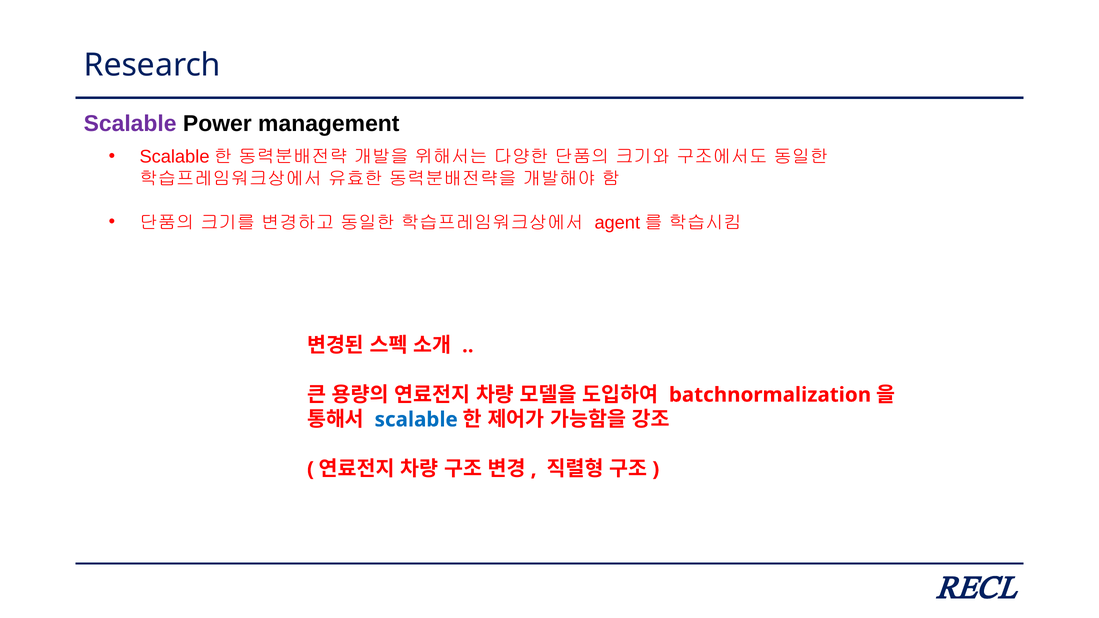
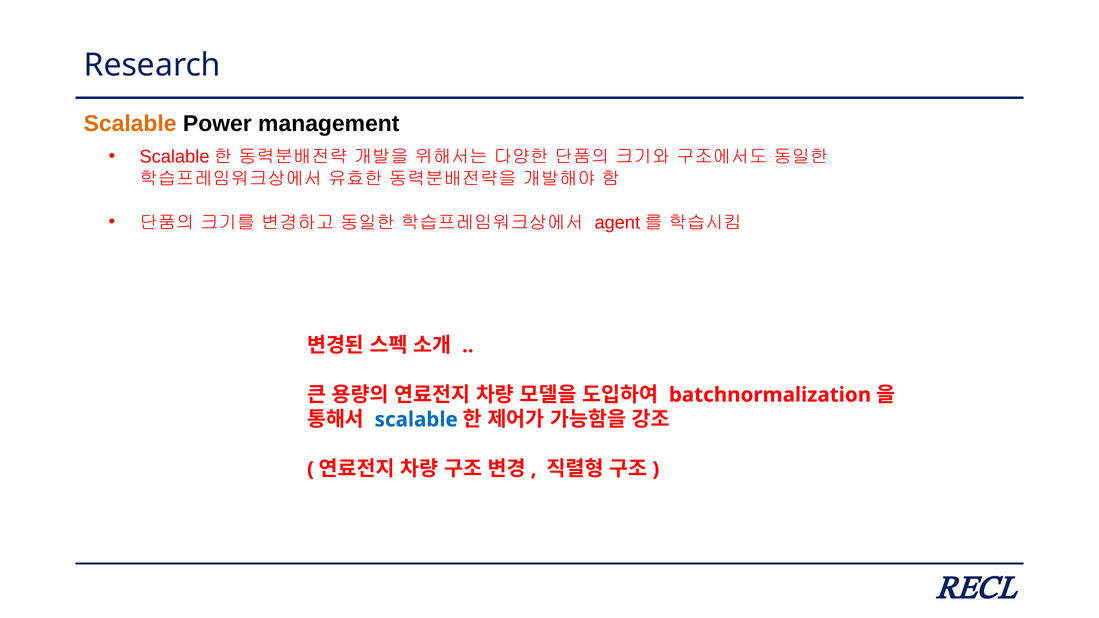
Scalable colour: purple -> orange (130, 124)
